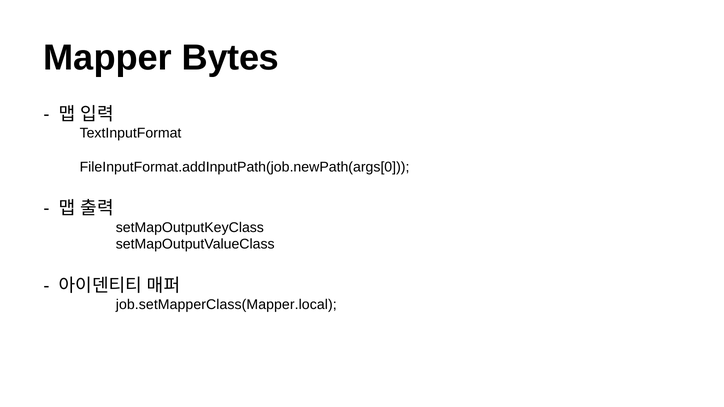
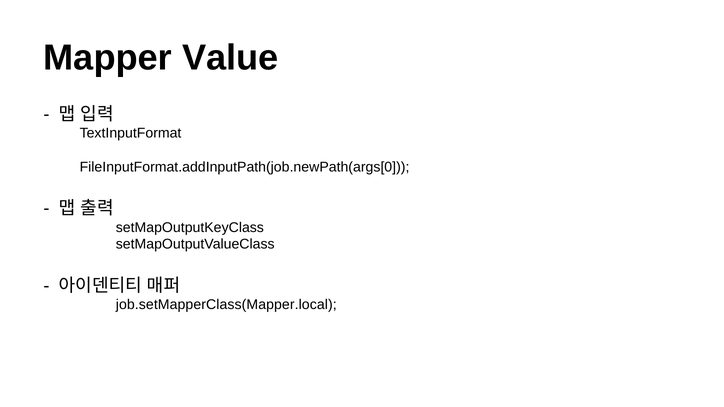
Bytes: Bytes -> Value (230, 58)
